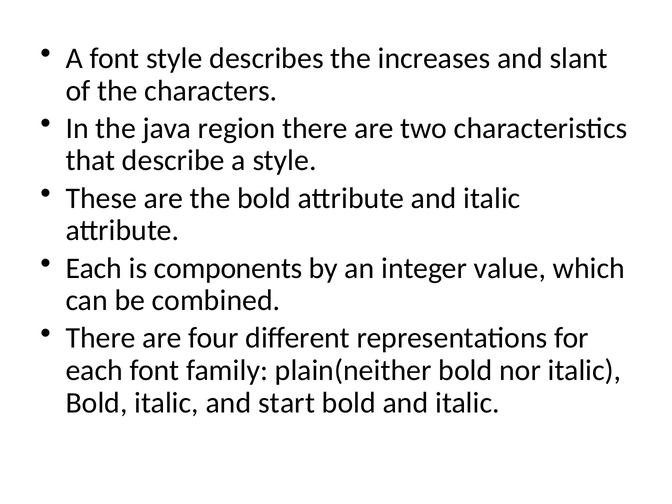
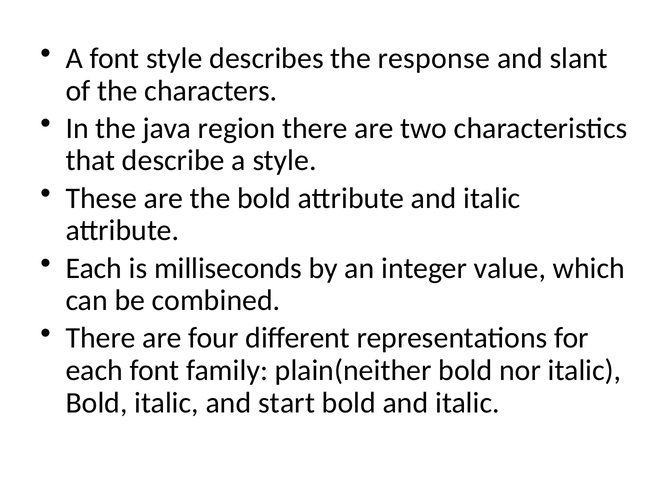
increases: increases -> response (434, 58)
components: components -> milliseconds (228, 268)
